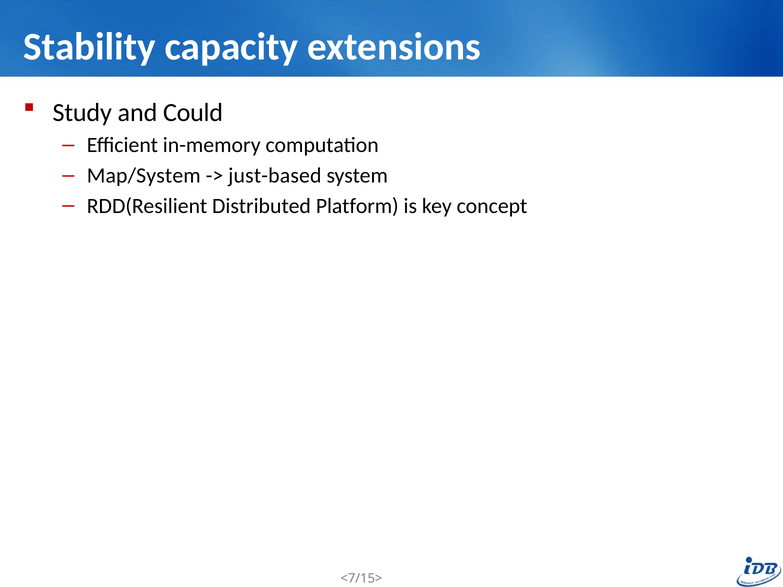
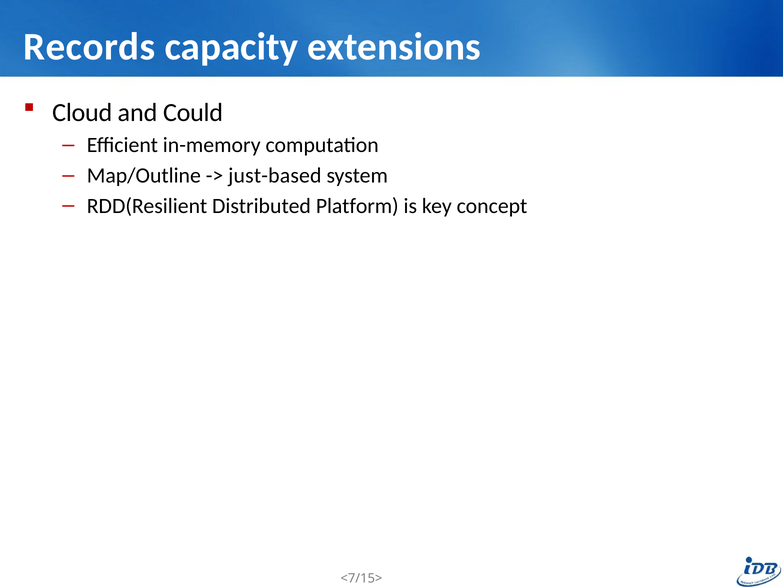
Stability: Stability -> Records (89, 47)
Study: Study -> Cloud (82, 112)
Map/System: Map/System -> Map/Outline (144, 176)
